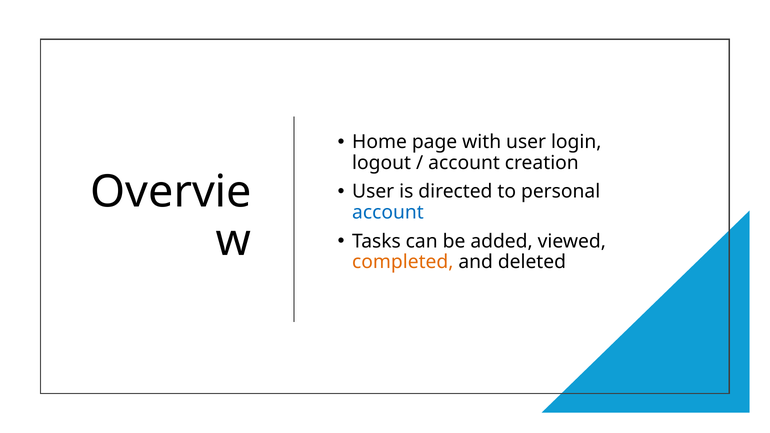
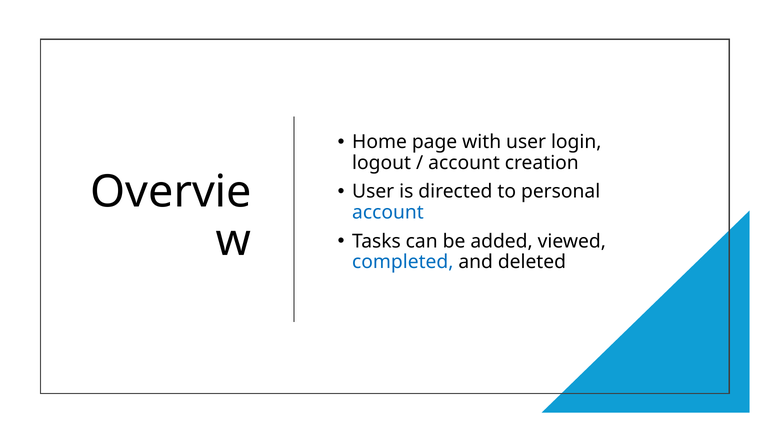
completed colour: orange -> blue (403, 262)
